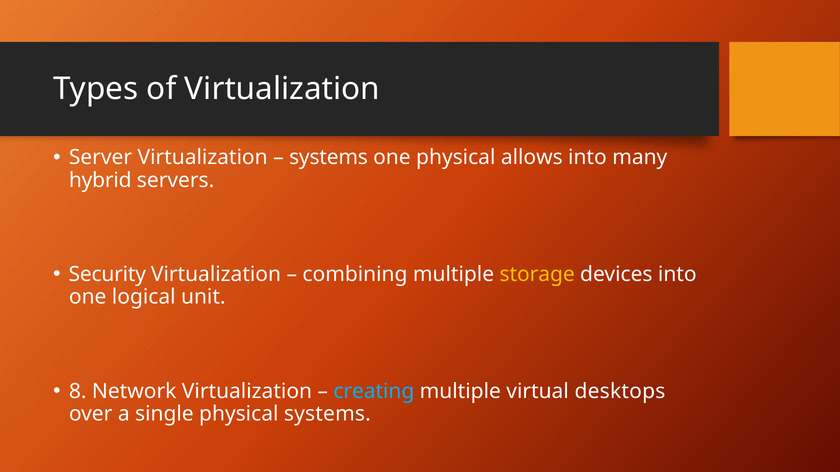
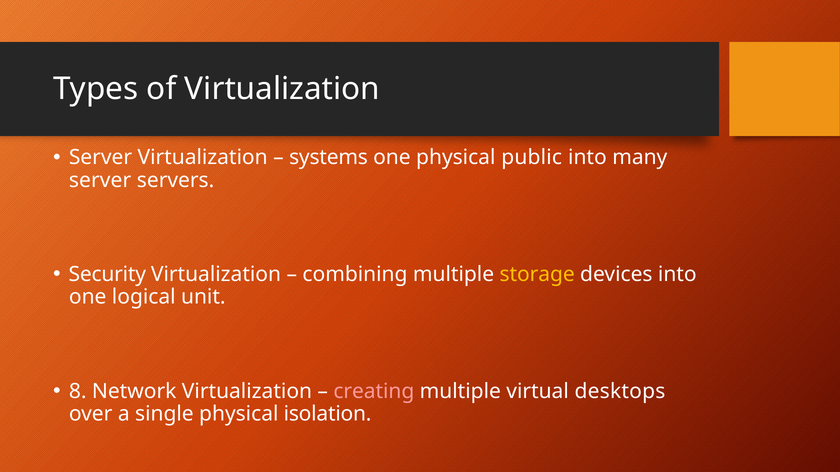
allows: allows -> public (532, 158)
hybrid: hybrid -> server (100, 180)
creating colour: light blue -> pink (374, 392)
physical systems: systems -> isolation (328, 414)
